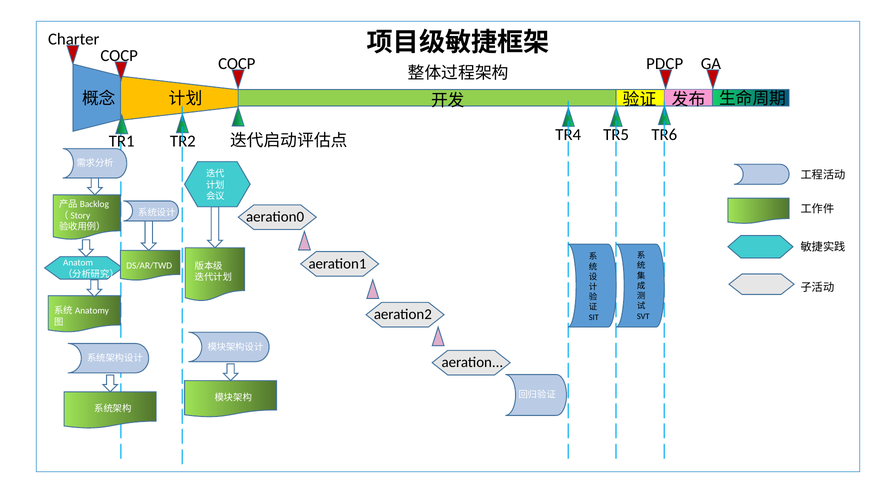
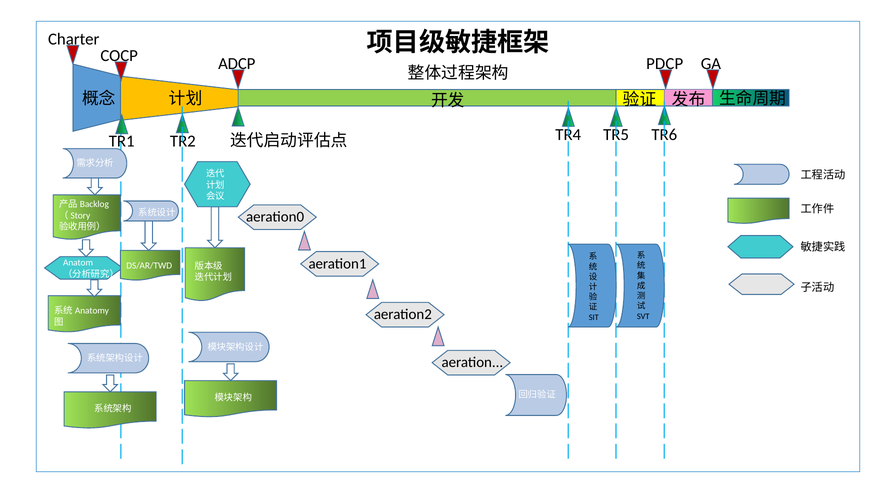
COCP: COCP -> ADCP (237, 64)
